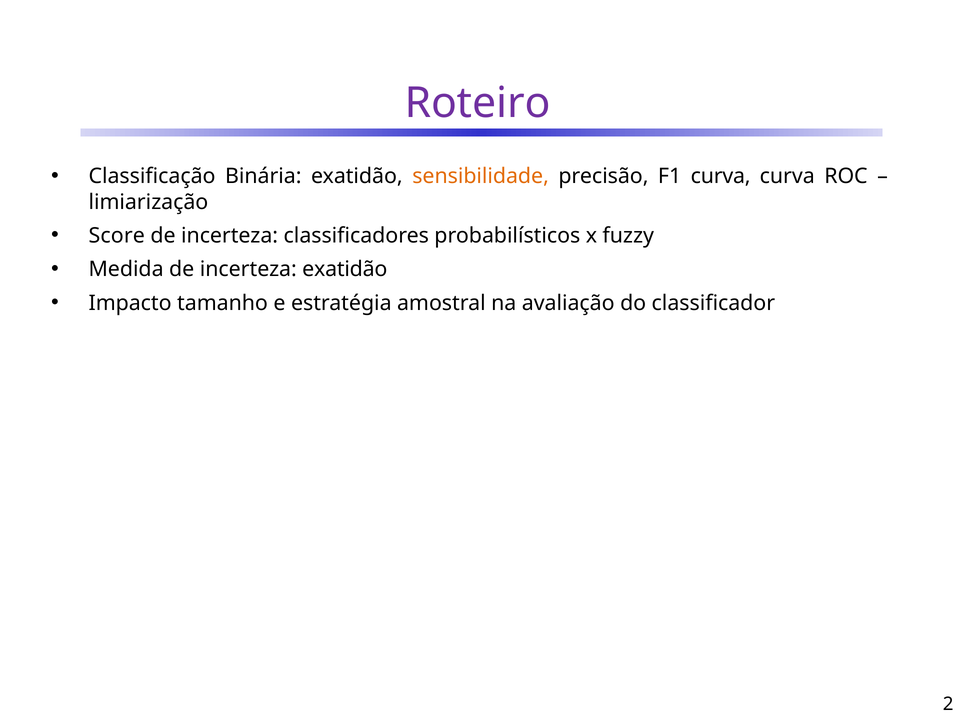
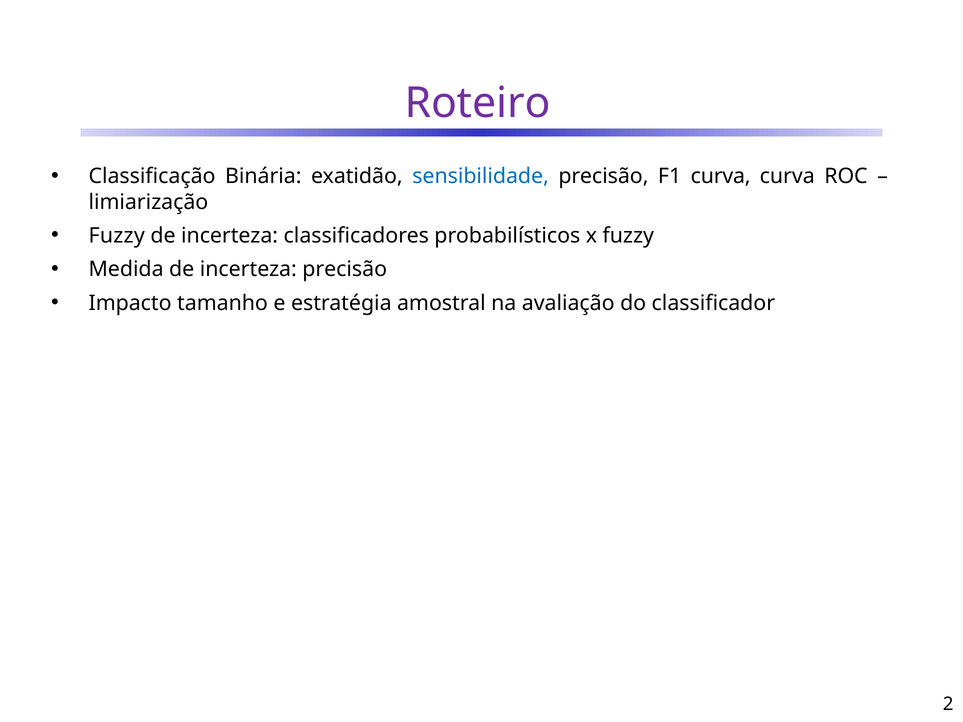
sensibilidade colour: orange -> blue (481, 176)
Score: Score -> Fuzzy (117, 236)
incerteza exatidão: exatidão -> precisão (345, 269)
